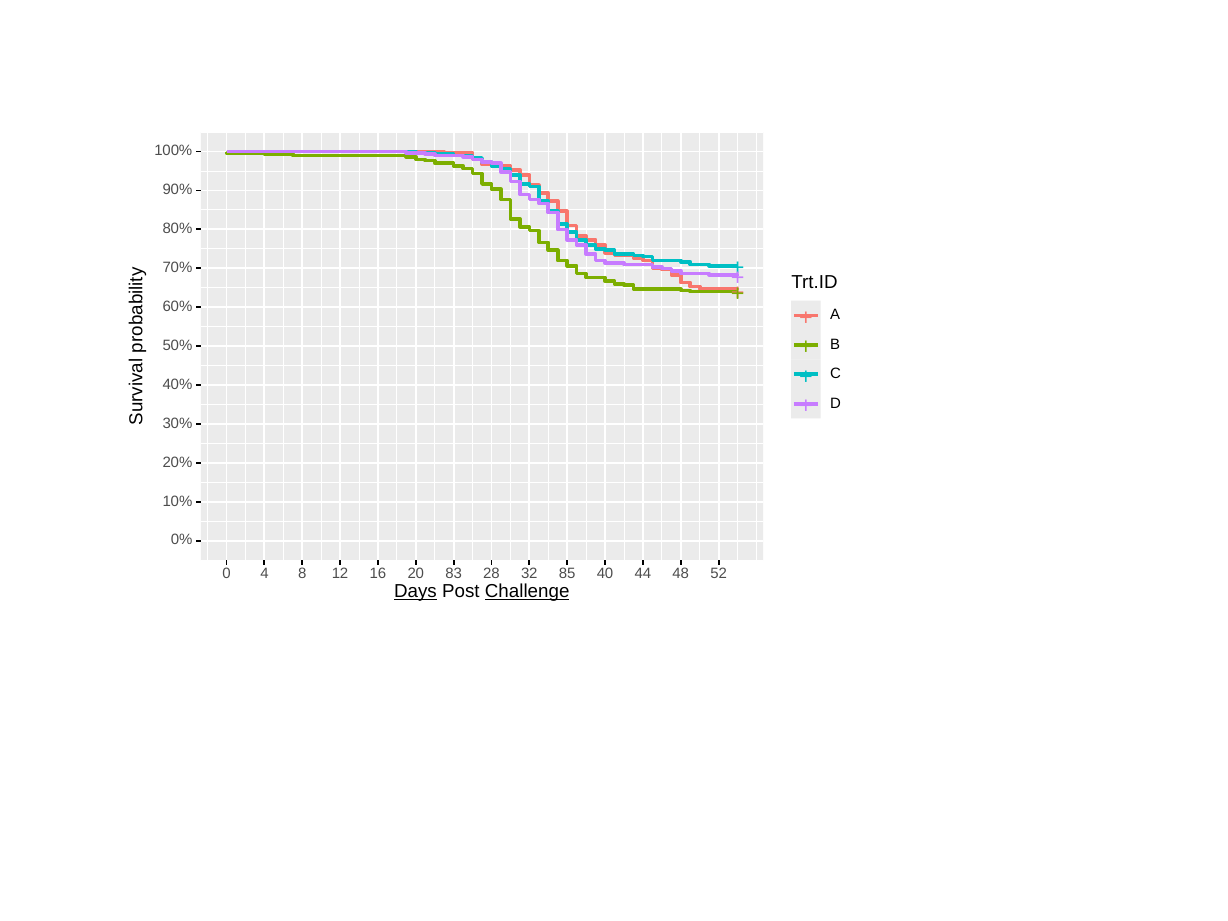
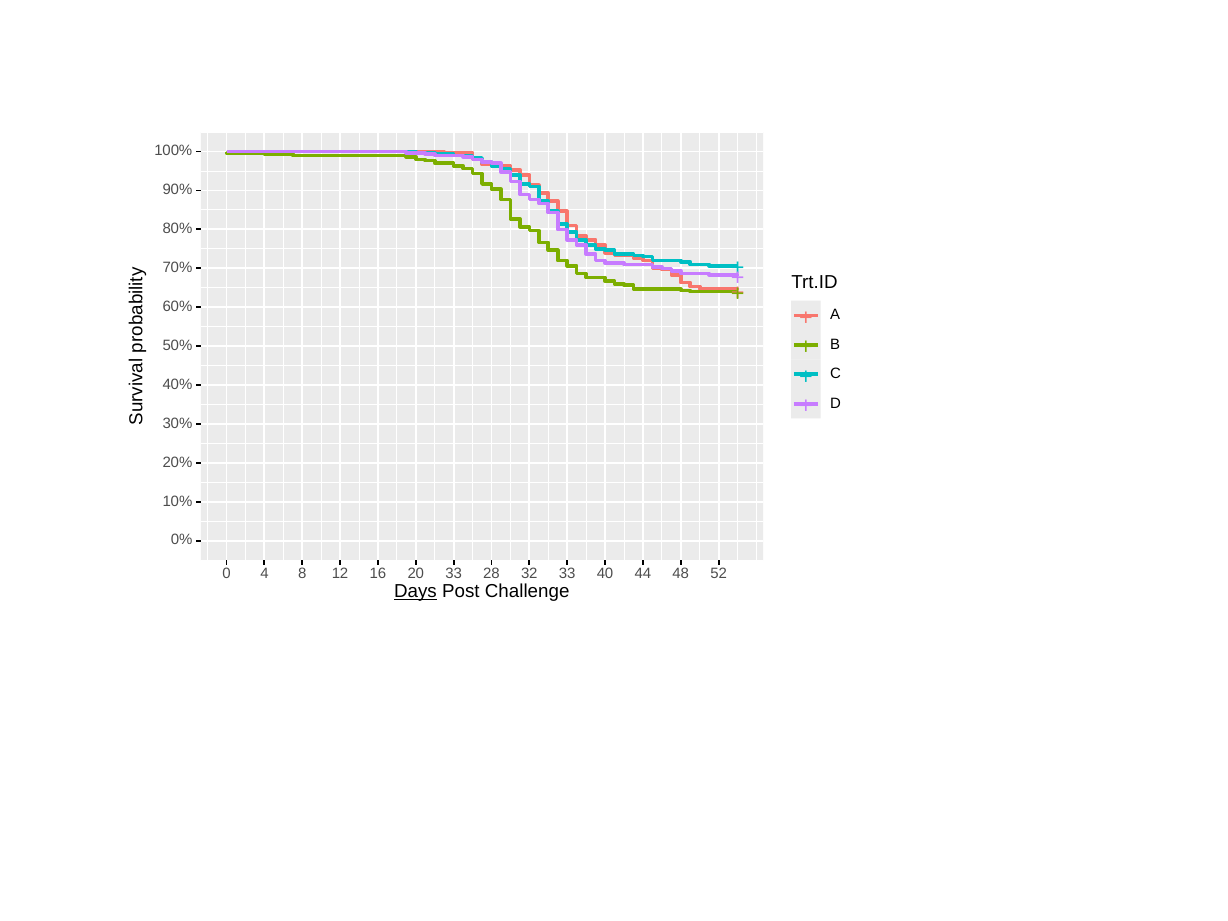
20 83: 83 -> 33 (454, 574)
32 85: 85 -> 33 (567, 573)
Challenge underline: present -> none (527, 591)
